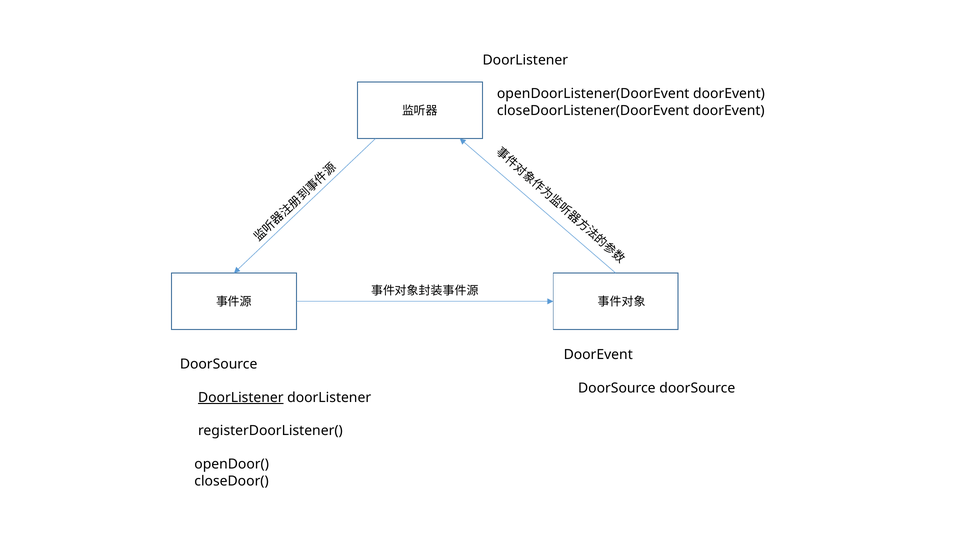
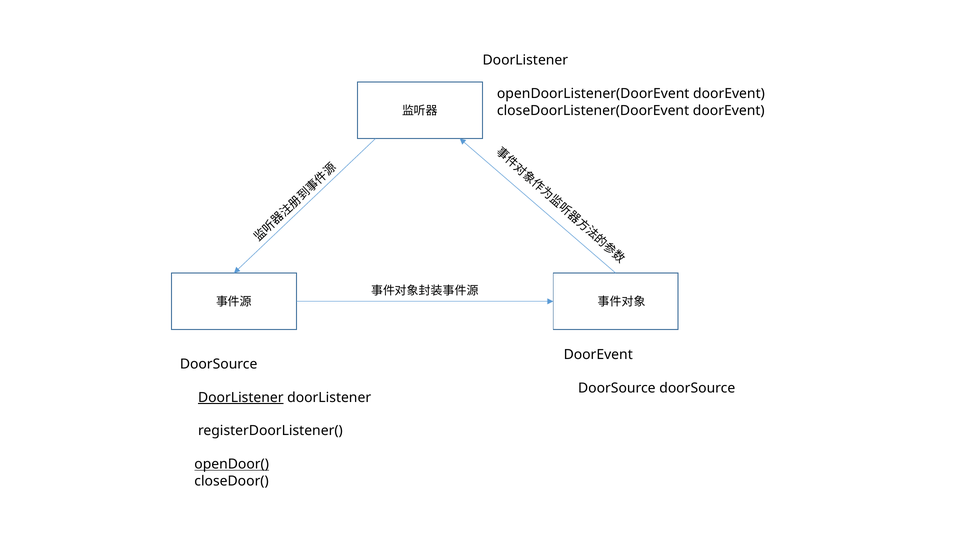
openDoor( underline: none -> present (232, 464)
